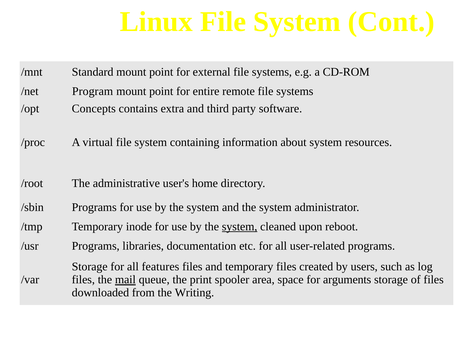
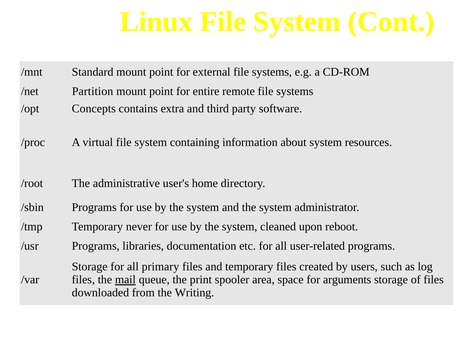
Program: Program -> Partition (93, 91)
inode: inode -> never (139, 226)
system underline: present -> none (240, 226)
features: features -> primary (160, 267)
